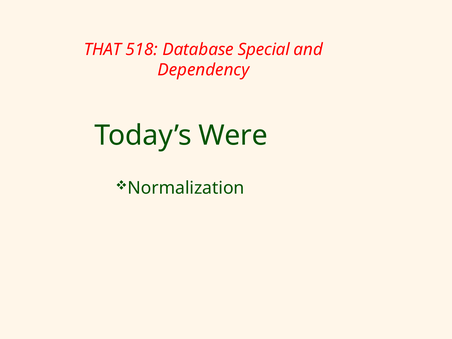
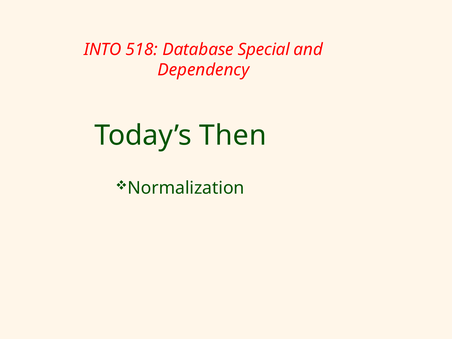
THAT: THAT -> INTO (103, 49)
Were: Were -> Then (233, 135)
